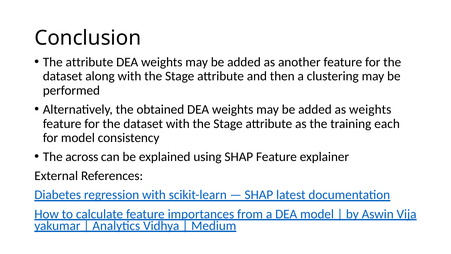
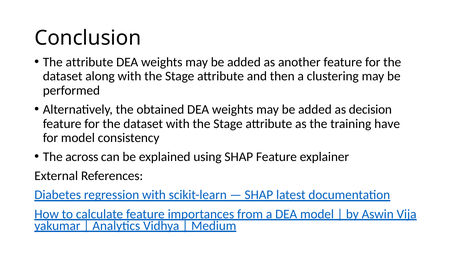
as weights: weights -> decision (370, 109)
each: each -> have (387, 124)
